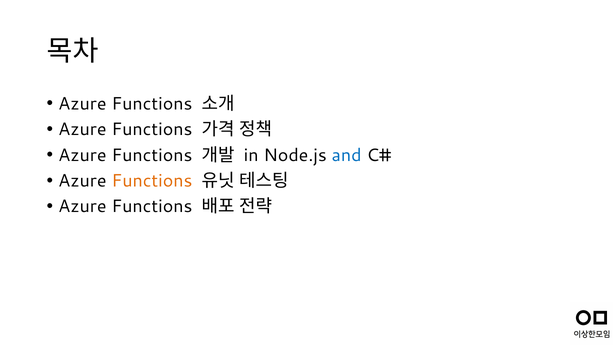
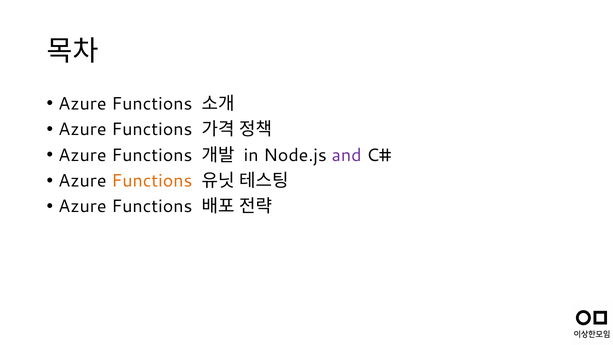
and colour: blue -> purple (347, 155)
